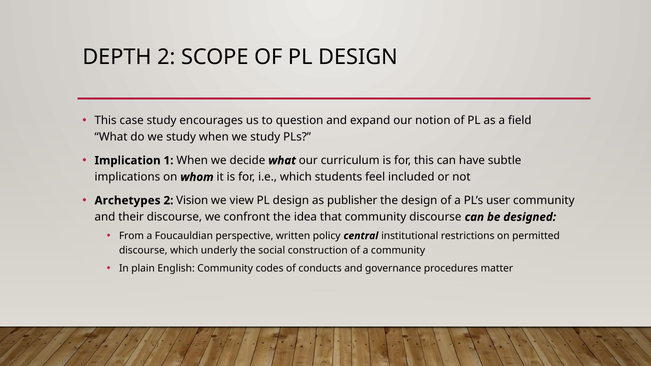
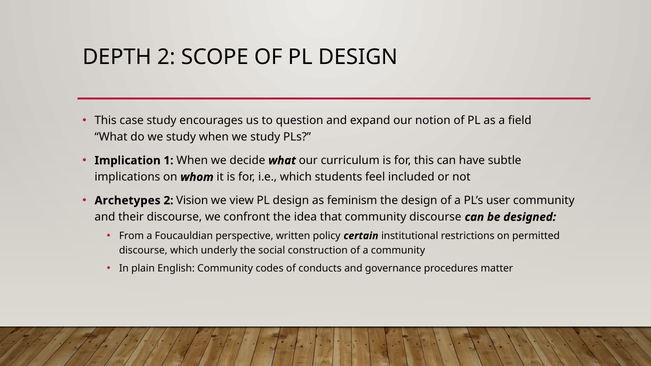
publisher: publisher -> feminism (352, 201)
central: central -> certain (361, 236)
